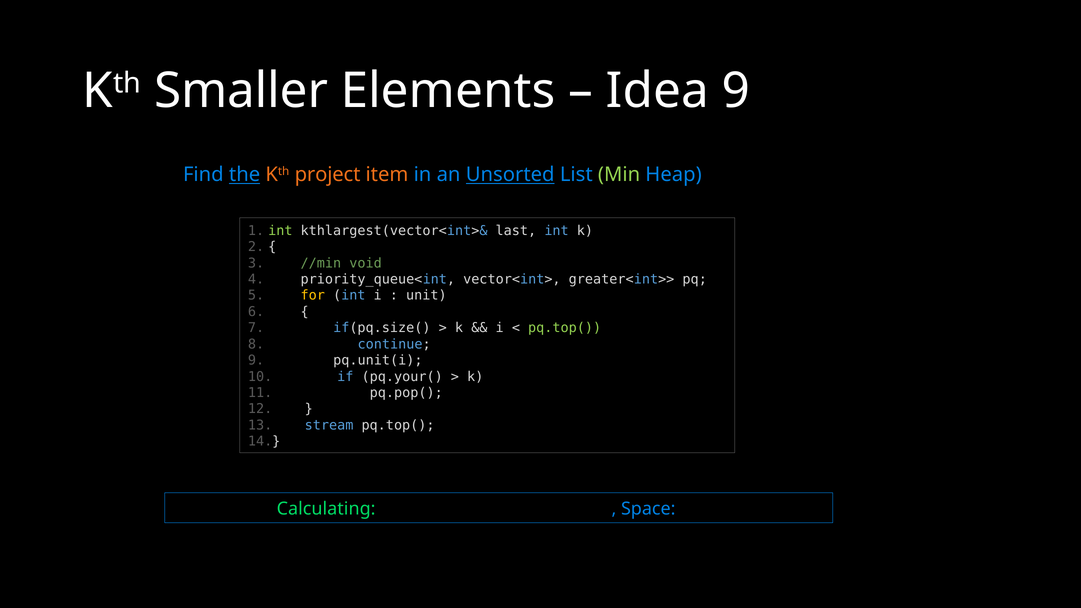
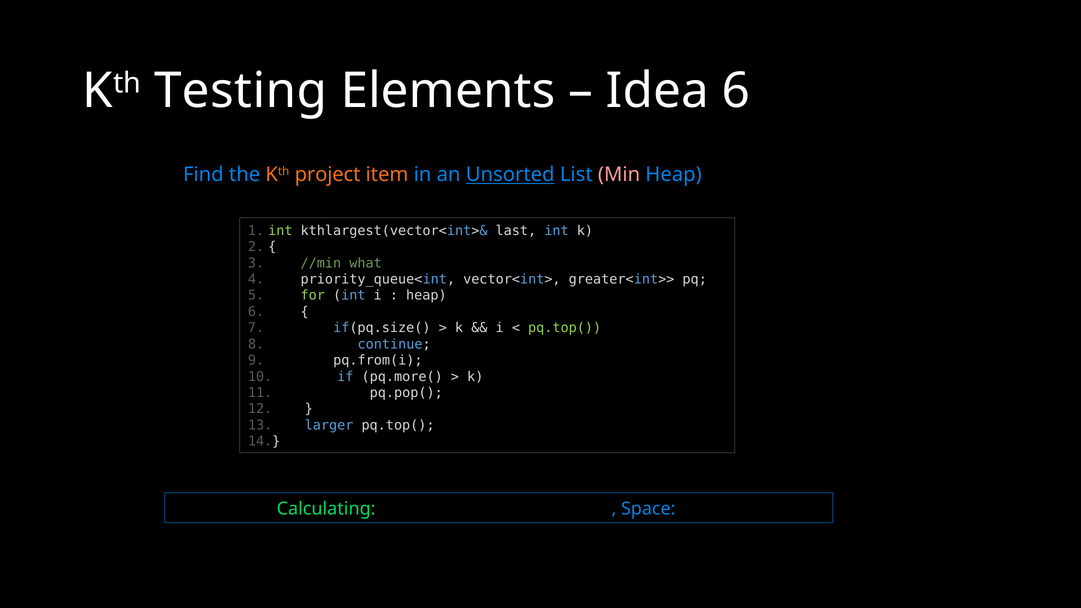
Smaller: Smaller -> Testing (241, 91)
Idea 9: 9 -> 6 (736, 91)
the underline: present -> none (245, 175)
Min colour: light green -> pink (619, 175)
void: void -> what (366, 263)
for colour: yellow -> light green (313, 296)
unit: unit -> heap (426, 296)
pq.unit(i: pq.unit(i -> pq.from(i (378, 360)
pq.your(: pq.your( -> pq.more( (402, 377)
stream: stream -> larger (329, 425)
